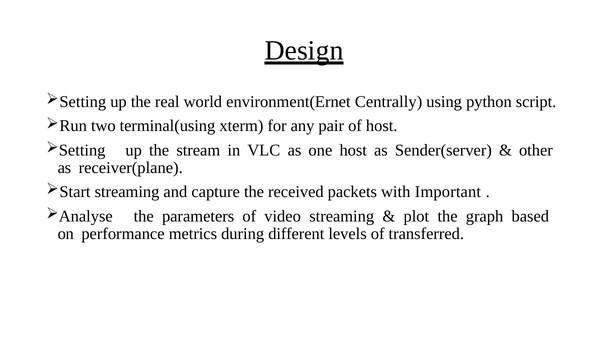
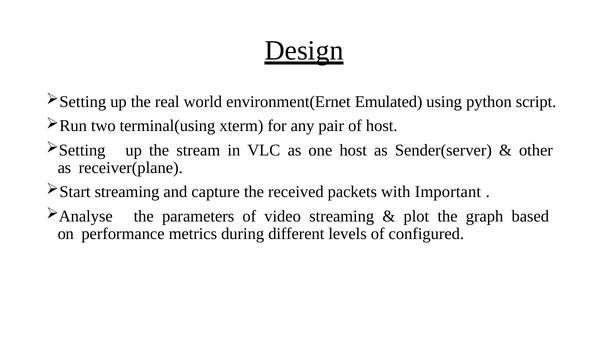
Centrally: Centrally -> Emulated (389, 102)
transferred: transferred -> configured (426, 234)
